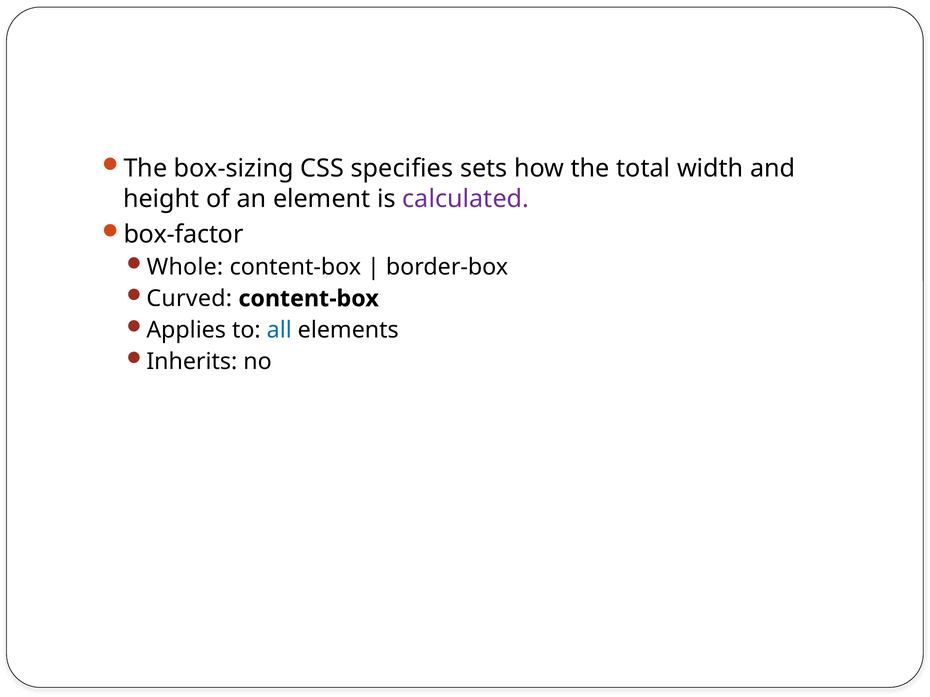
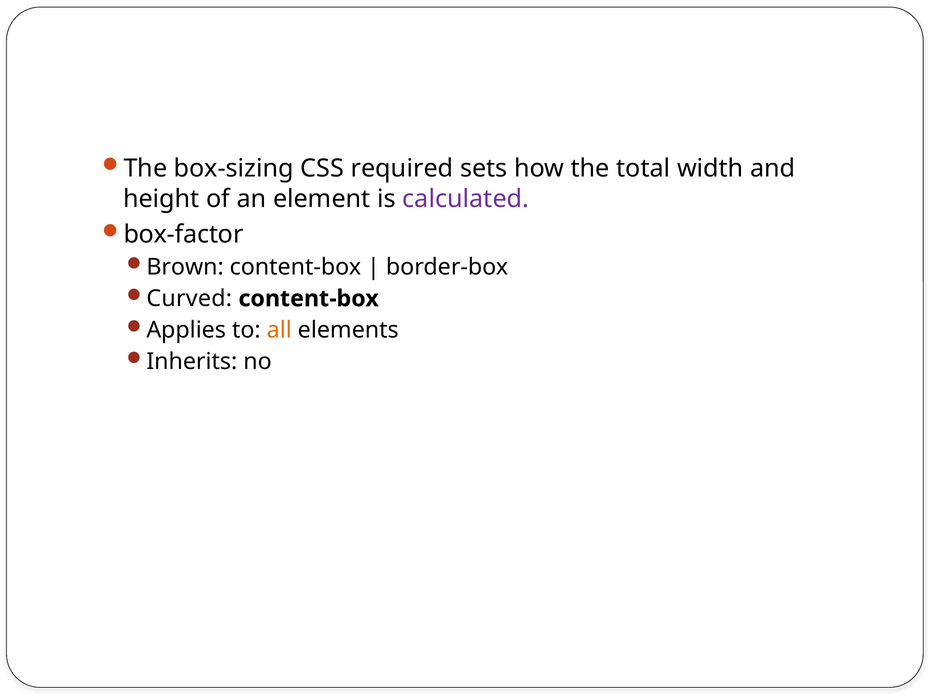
specifies: specifies -> required (402, 169)
Whole: Whole -> Brown (185, 267)
all colour: blue -> orange (279, 330)
